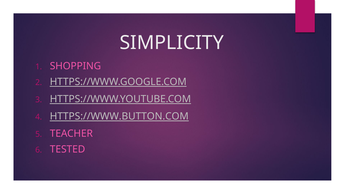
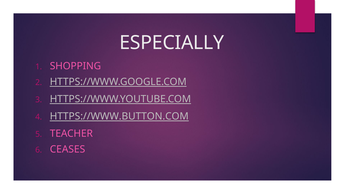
SIMPLICITY: SIMPLICITY -> ESPECIALLY (172, 43)
TESTED: TESTED -> CEASES (68, 149)
